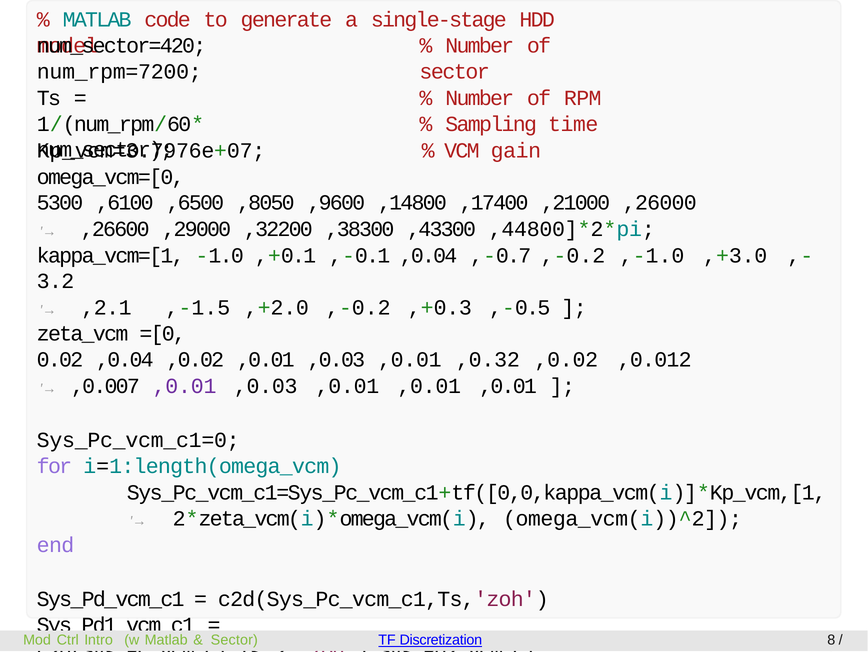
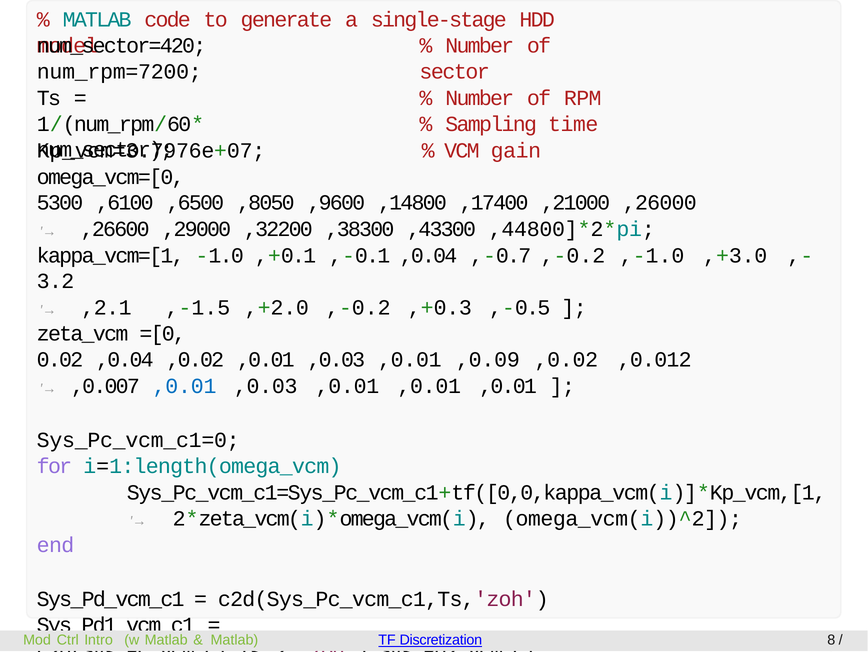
,0.32: ,0.32 -> ,0.09 (488, 360)
,0.01 colour: purple -> blue (185, 386)
Sector: Sector -> Matlab (234, 640)
